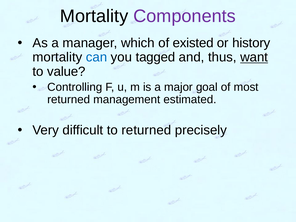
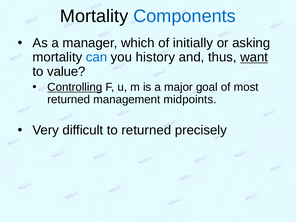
Components colour: purple -> blue (185, 16)
existed: existed -> initially (193, 43)
history: history -> asking (251, 43)
tagged: tagged -> history (155, 57)
Controlling underline: none -> present (75, 87)
estimated: estimated -> midpoints (190, 100)
